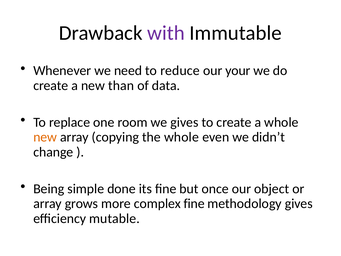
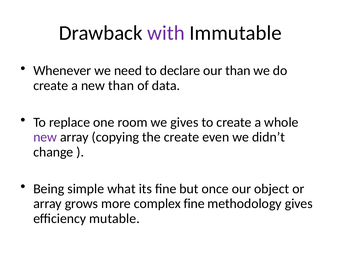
reduce: reduce -> declare (180, 71)
our your: your -> than (238, 71)
new colour: orange -> purple (45, 137)
the whole: whole -> create (182, 137)
done: done -> what (121, 189)
